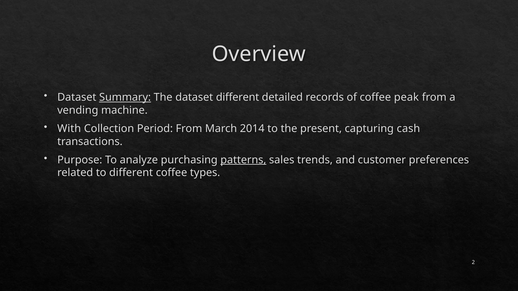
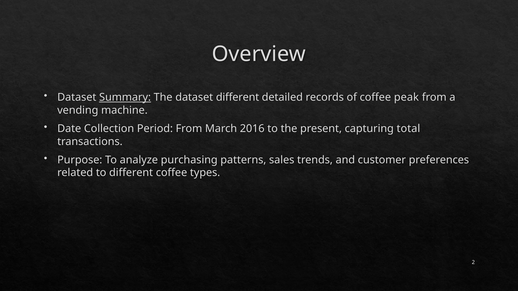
With: With -> Date (69, 129)
2014: 2014 -> 2016 (252, 129)
cash: cash -> total (408, 129)
patterns underline: present -> none (243, 160)
